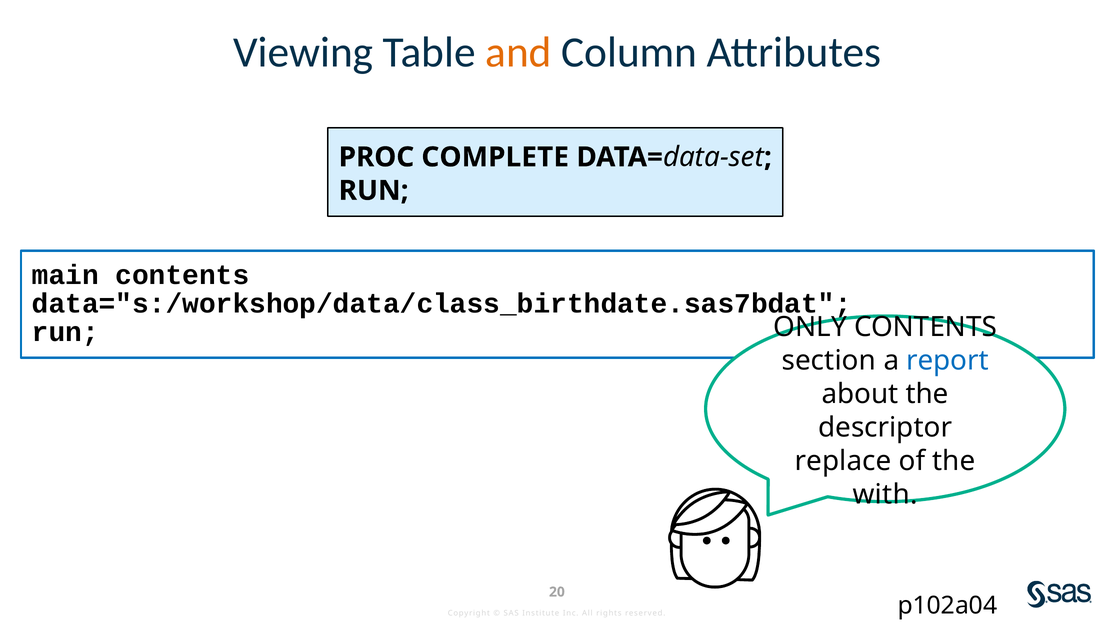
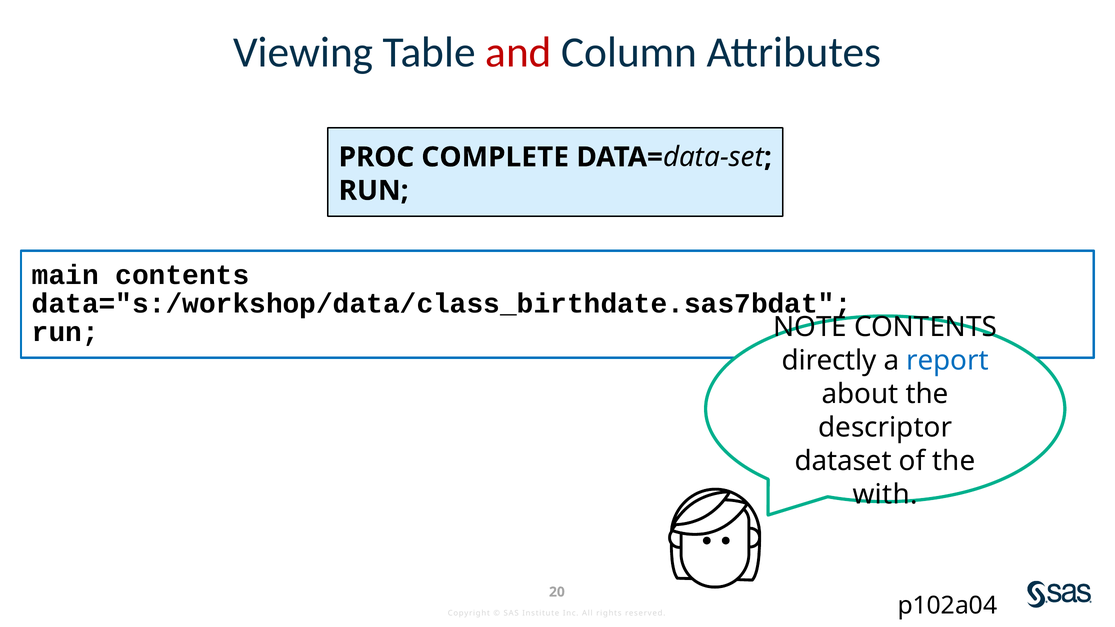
and colour: orange -> red (518, 52)
ONLY: ONLY -> NOTE (810, 327)
section: section -> directly (829, 361)
replace: replace -> dataset (843, 461)
